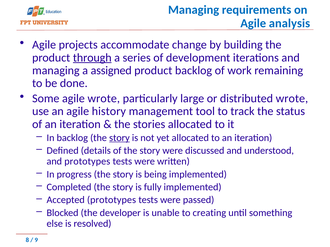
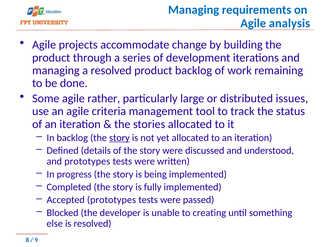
through underline: present -> none (92, 58)
a assigned: assigned -> resolved (111, 71)
agile wrote: wrote -> rather (104, 99)
distributed wrote: wrote -> issues (292, 99)
history: history -> criteria (109, 111)
